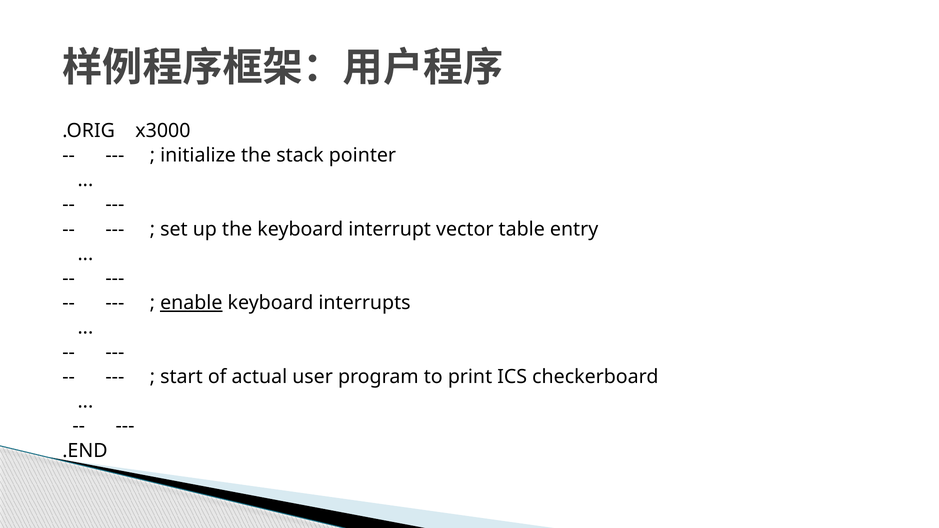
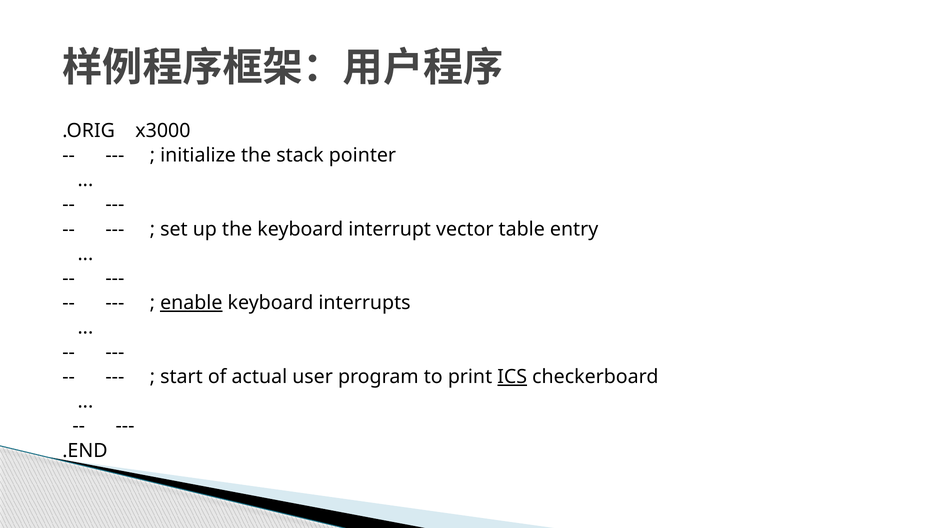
ICS underline: none -> present (512, 377)
